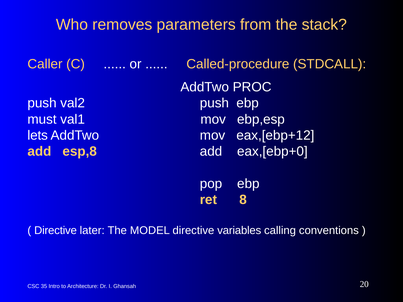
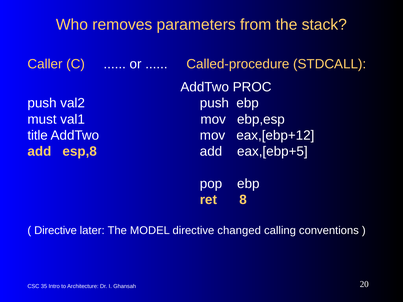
lets: lets -> title (38, 135)
eax,[ebp+0: eax,[ebp+0 -> eax,[ebp+5 (272, 152)
variables: variables -> changed (239, 231)
